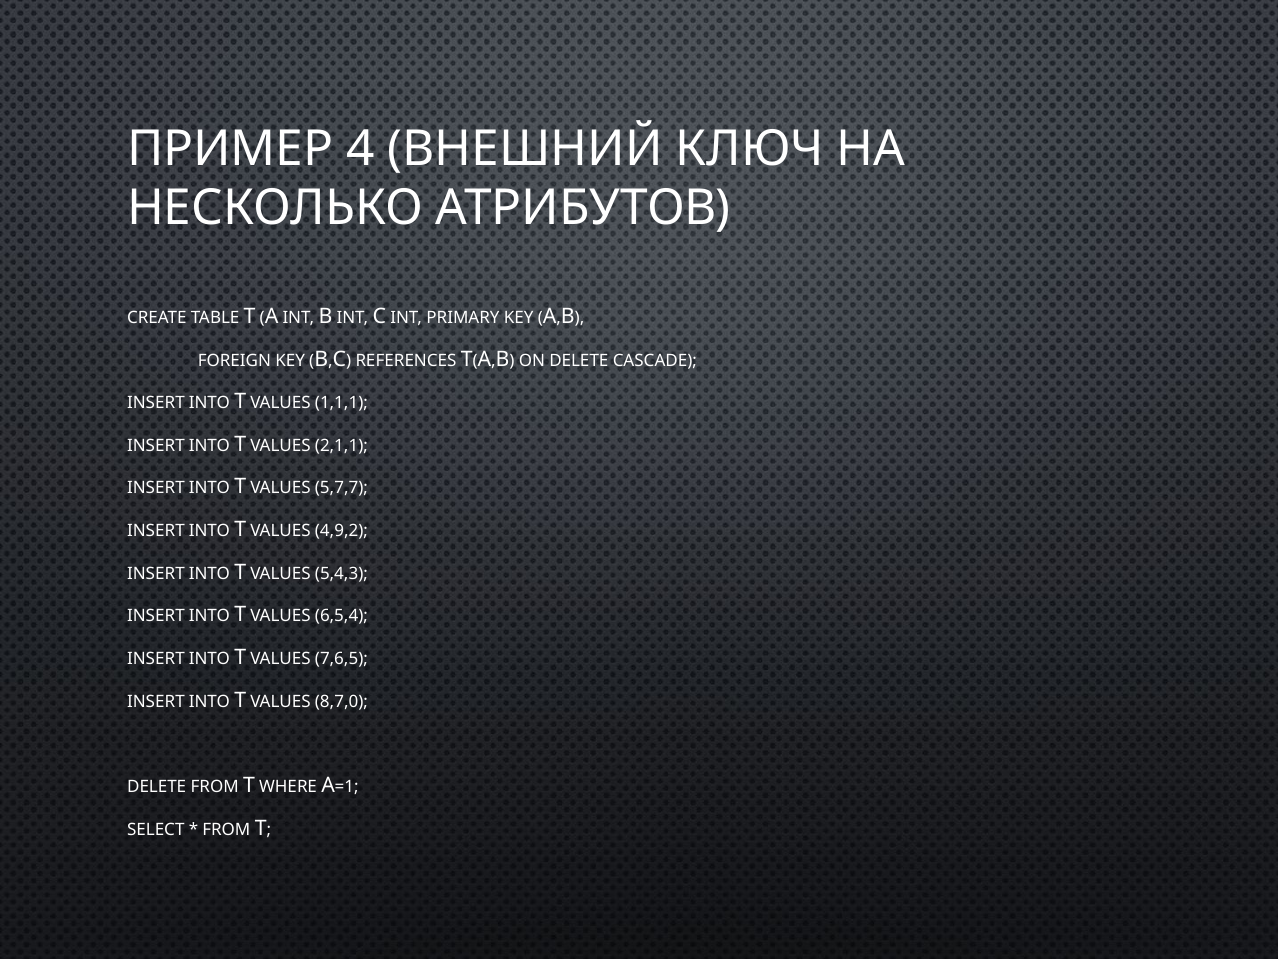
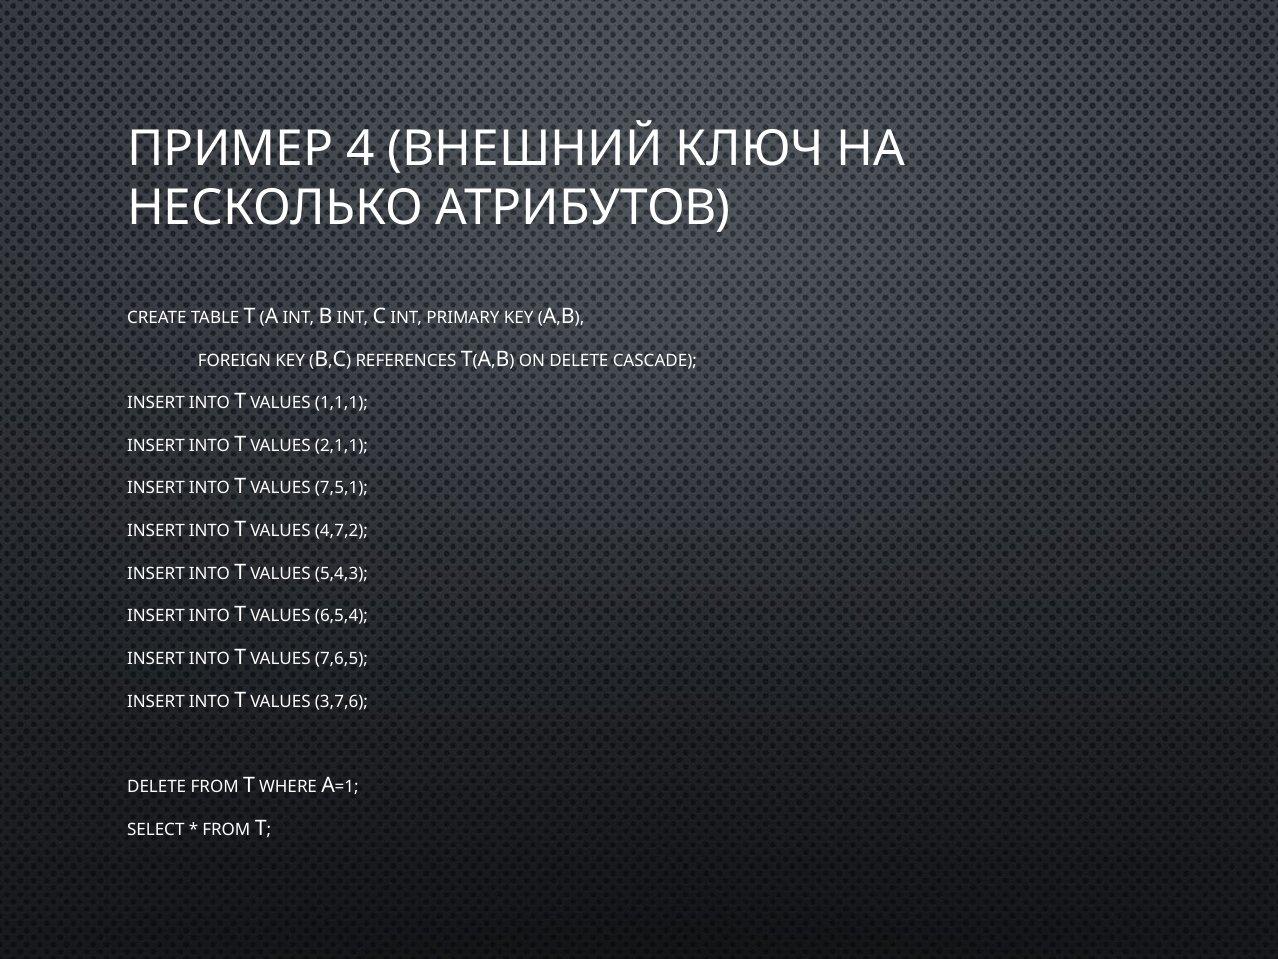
5,7,7: 5,7,7 -> 7,5,1 (341, 488)
4,9,2: 4,9,2 -> 4,7,2 (341, 531)
8,7,0: 8,7,0 -> 3,7,6 (341, 701)
